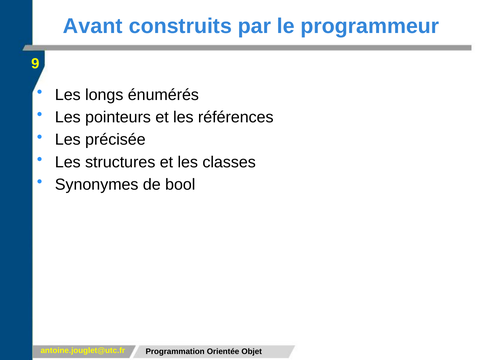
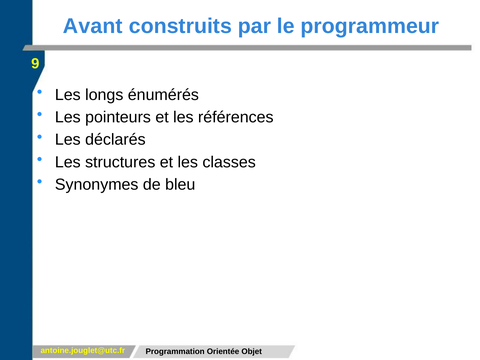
précisée: précisée -> déclarés (115, 140)
bool: bool -> bleu (180, 184)
